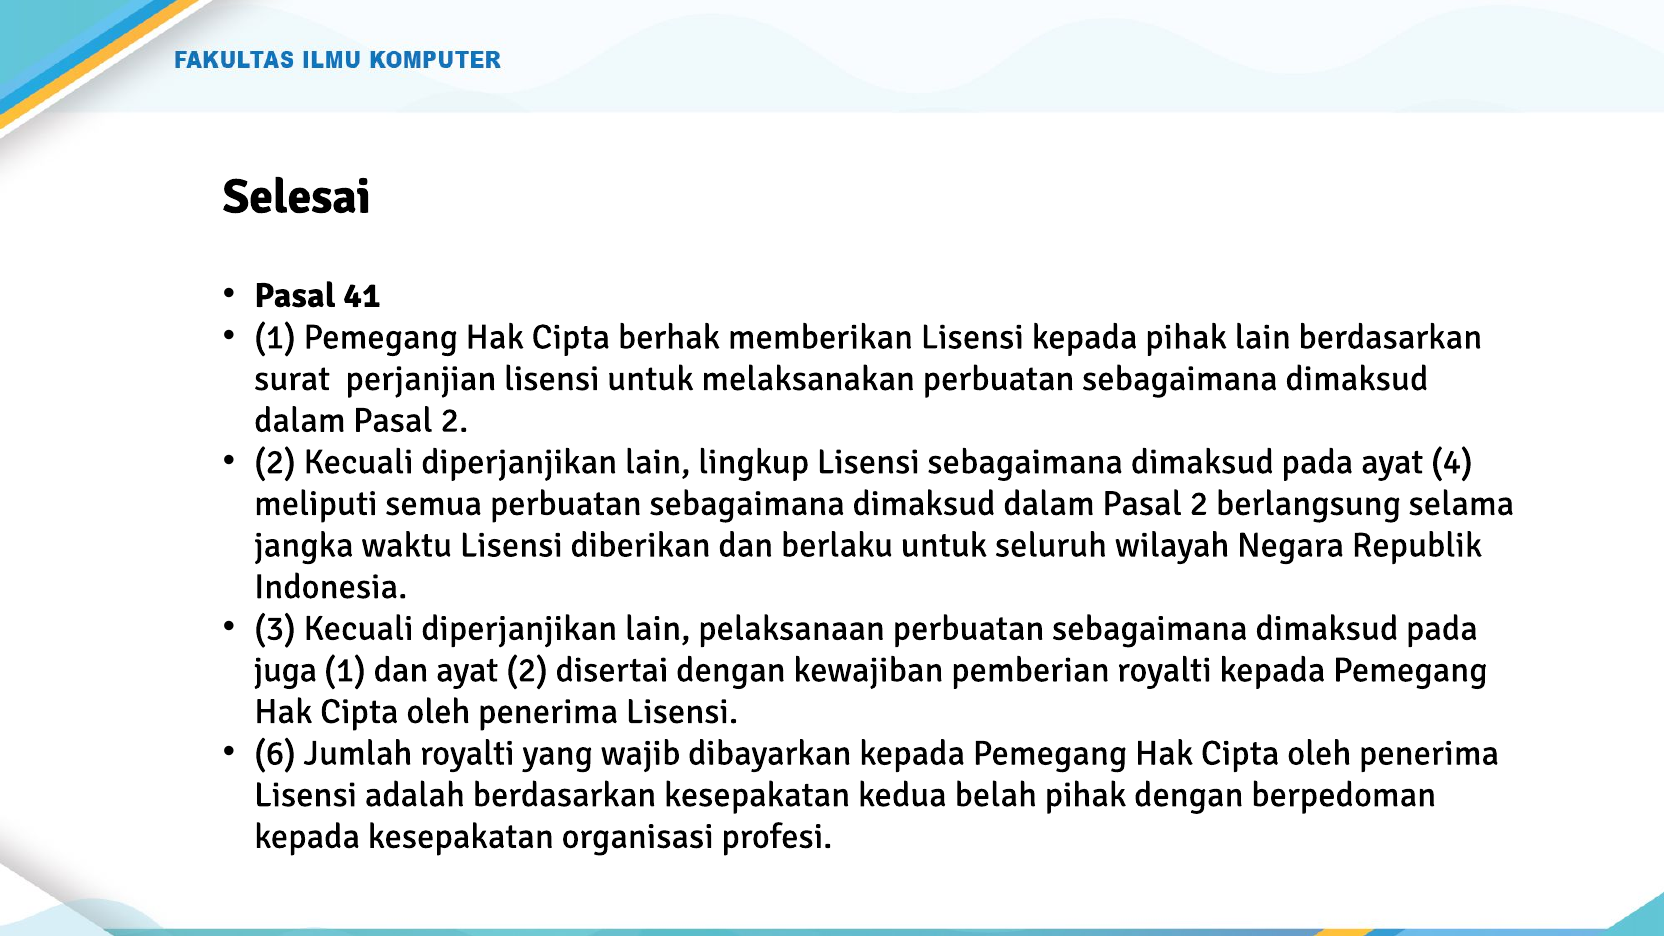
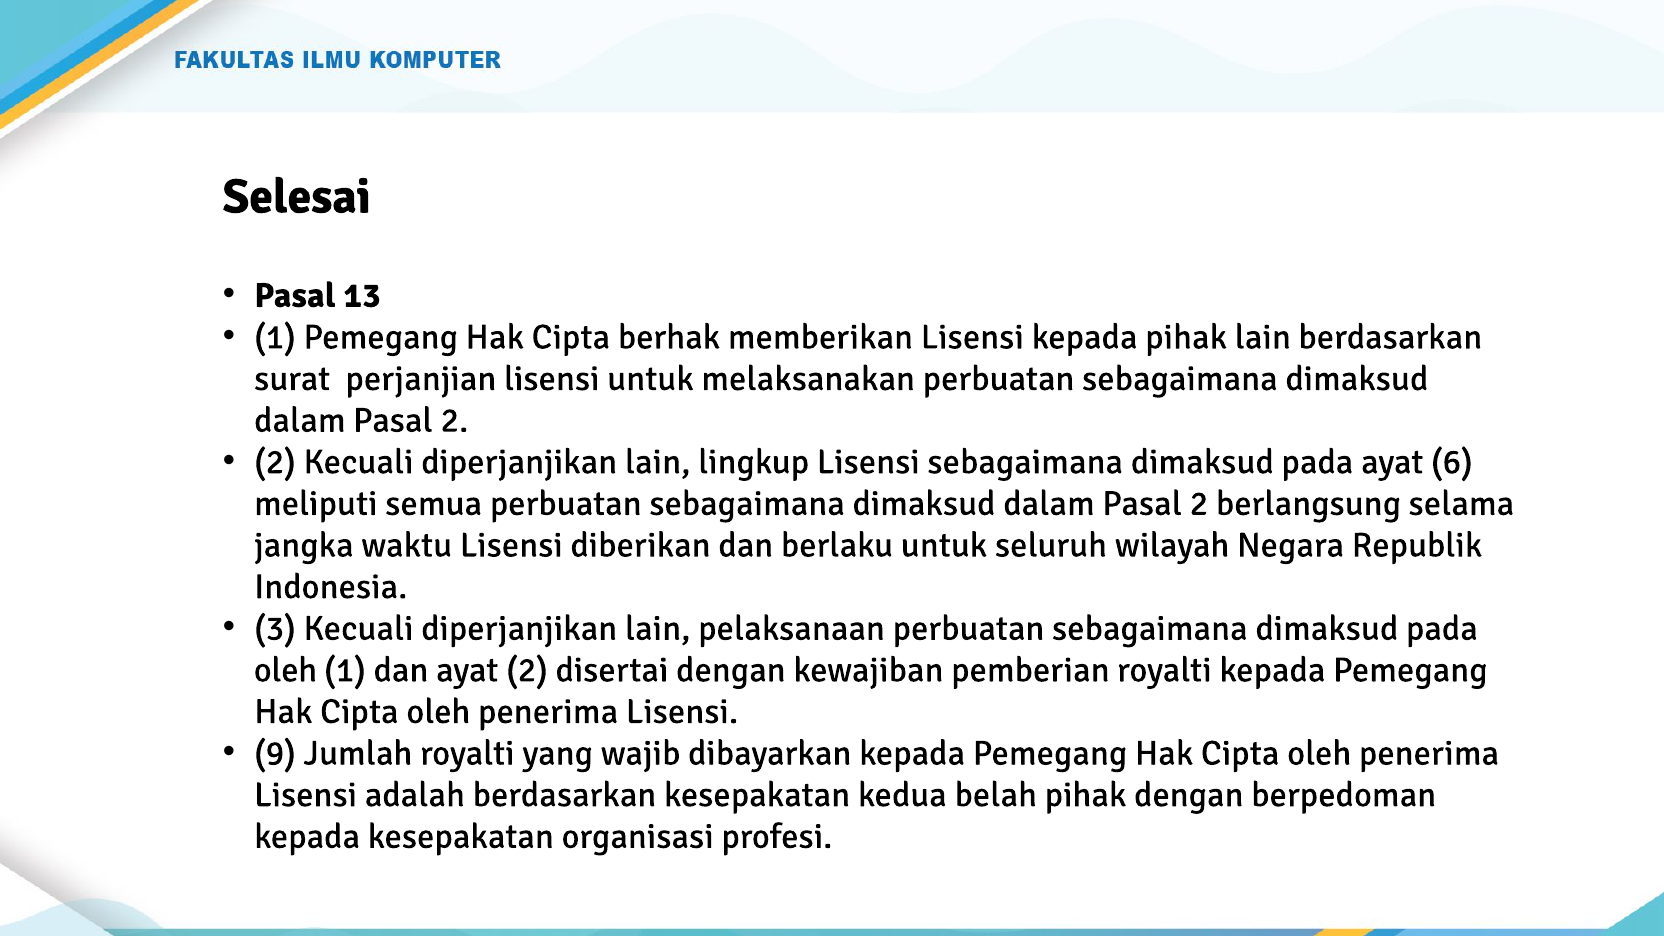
41: 41 -> 13 (362, 295)
4: 4 -> 6 (1452, 462)
juga: juga -> oleh (285, 670)
6: 6 -> 9 (275, 753)
